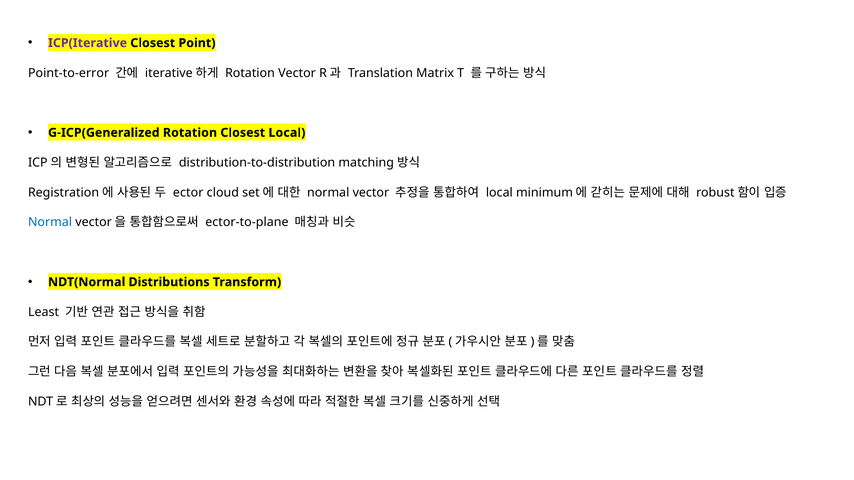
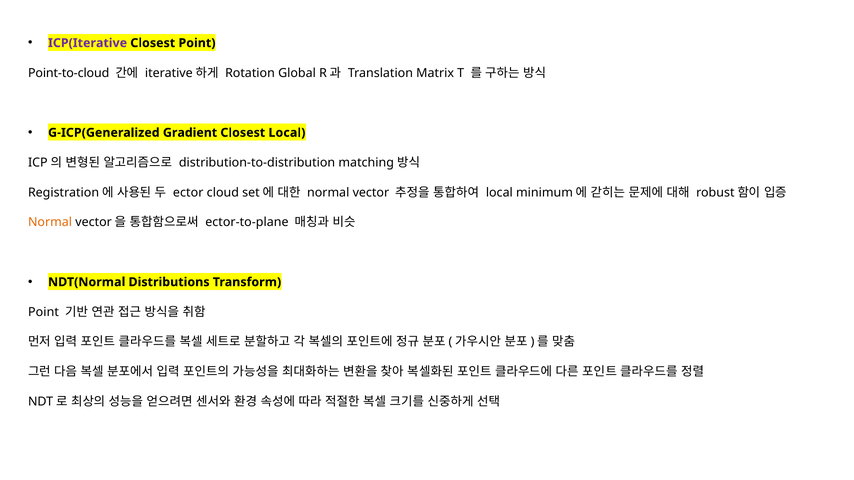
Point-to-error: Point-to-error -> Point-to-cloud (69, 73)
Rotation Vector: Vector -> Global (297, 73)
G-ICP(Generalized Rotation: Rotation -> Gradient (190, 133)
Normal colour: blue -> orange (50, 222)
Least: Least -> Point (43, 312)
